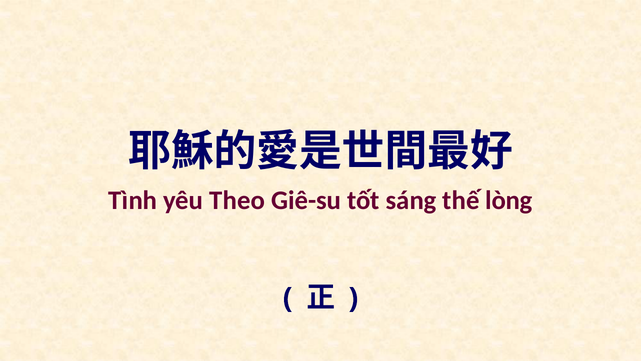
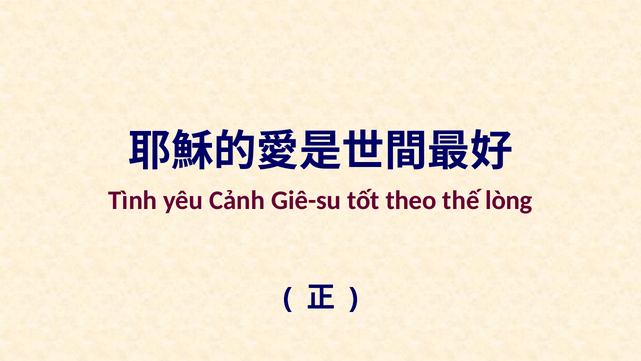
Theo: Theo -> Cảnh (237, 200)
sáng: sáng -> theo (411, 200)
